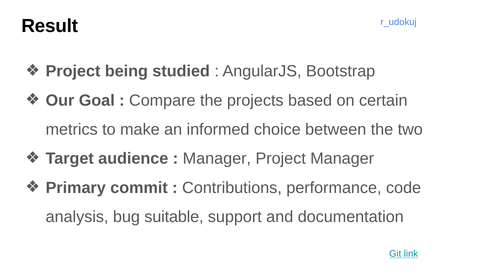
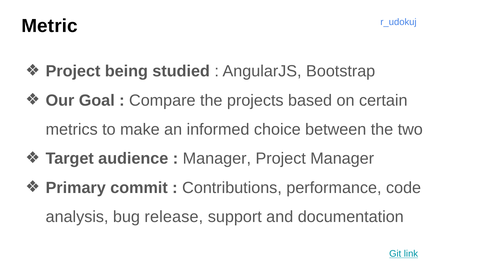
Result: Result -> Metric (50, 26)
suitable: suitable -> release (174, 217)
